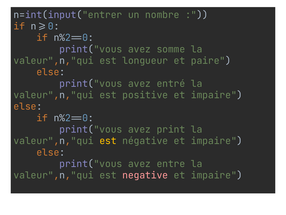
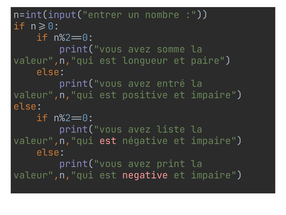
print: print -> liste (171, 129)
est colour: yellow -> pink (108, 141)
entre: entre -> print (171, 164)
